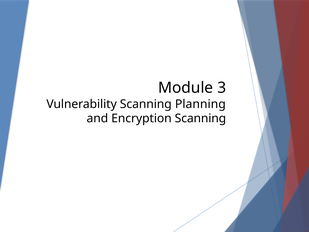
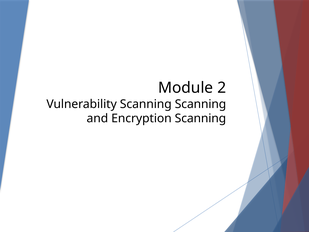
3: 3 -> 2 (222, 88)
Scanning Planning: Planning -> Scanning (200, 104)
